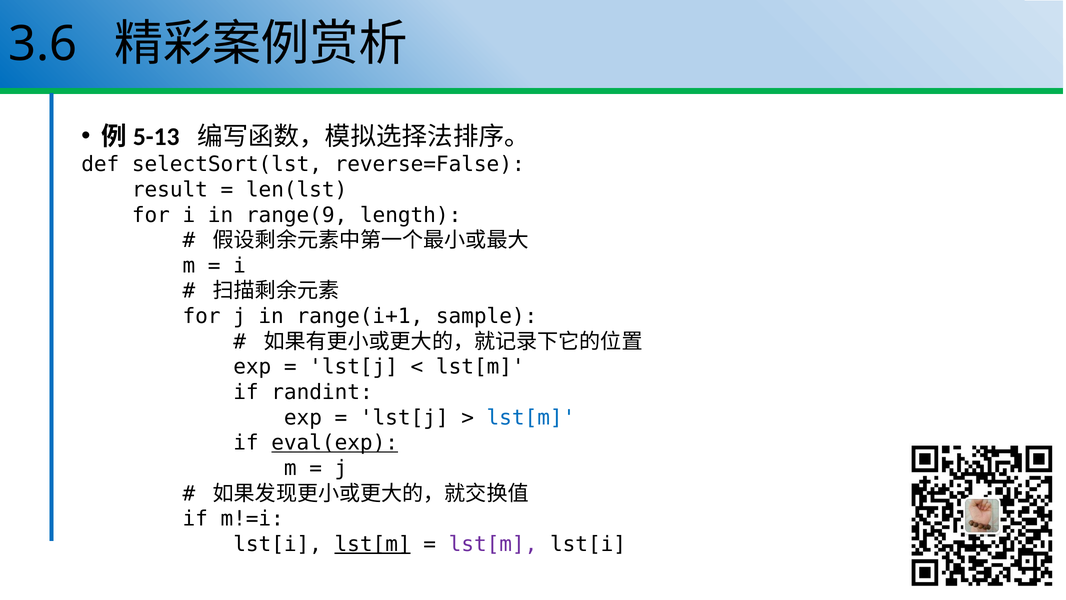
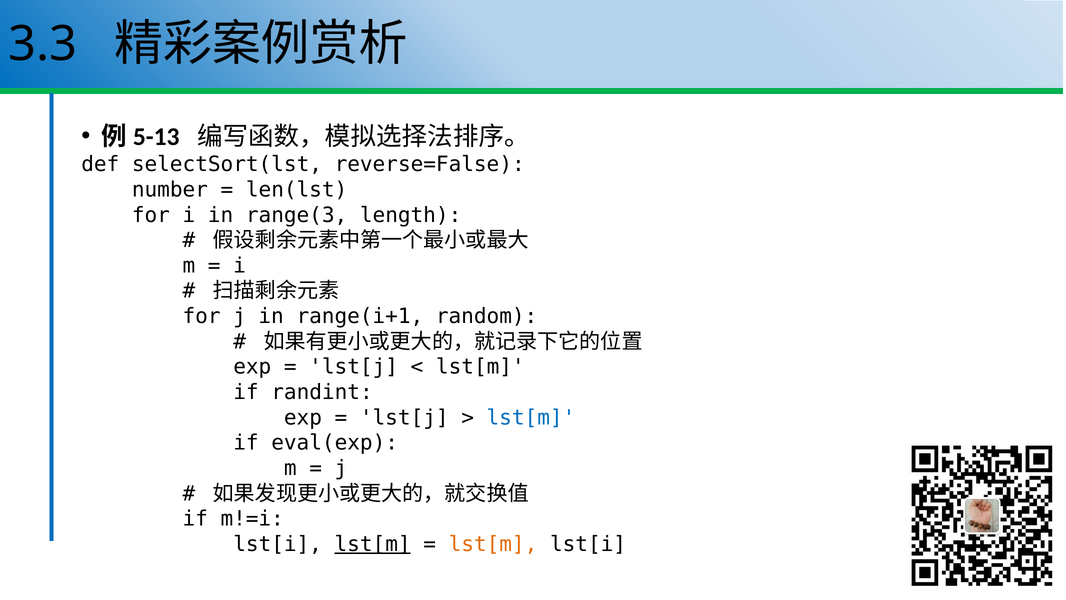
3.6: 3.6 -> 3.3 (43, 44)
result: result -> number (170, 190)
range(9: range(9 -> range(3 (297, 215)
sample: sample -> random (487, 316)
eval(exp underline: present -> none (335, 443)
lst[m colour: purple -> orange (493, 544)
